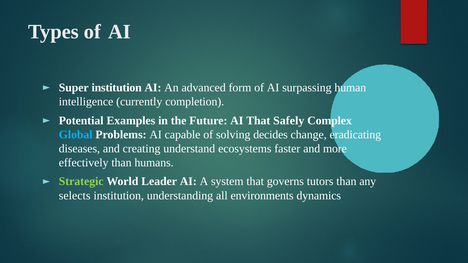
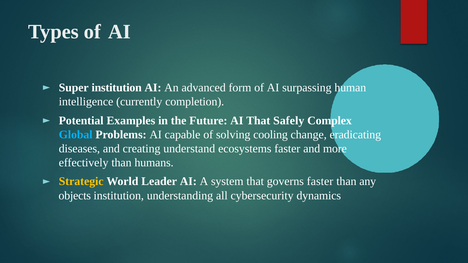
decides: decides -> cooling (271, 135)
Strategic colour: light green -> yellow (81, 182)
governs tutors: tutors -> faster (320, 182)
selects: selects -> objects (75, 196)
environments: environments -> cybersecurity (262, 196)
